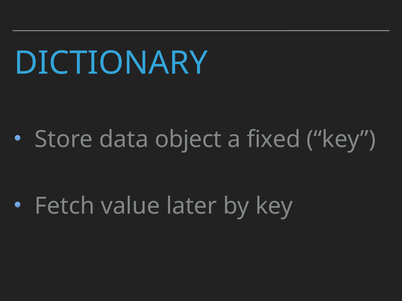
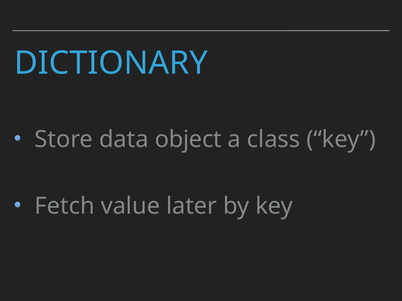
fixed: fixed -> class (274, 140)
